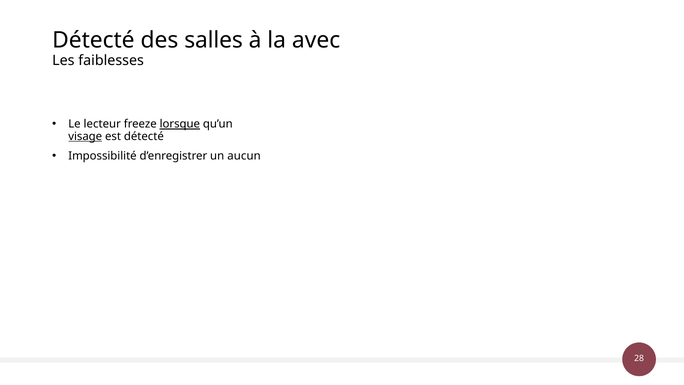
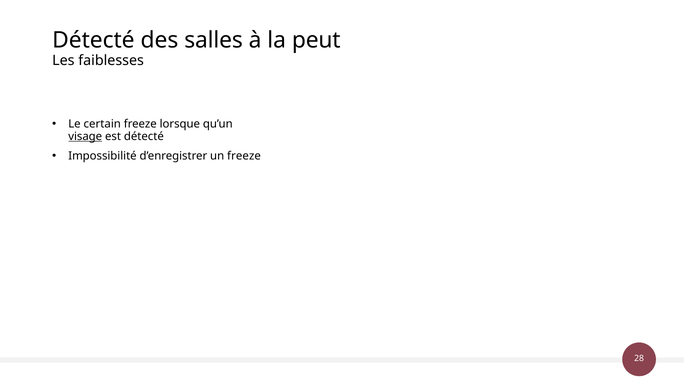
avec: avec -> peut (316, 40)
lecteur: lecteur -> certain (102, 124)
lorsque underline: present -> none (180, 124)
un aucun: aucun -> freeze (244, 156)
